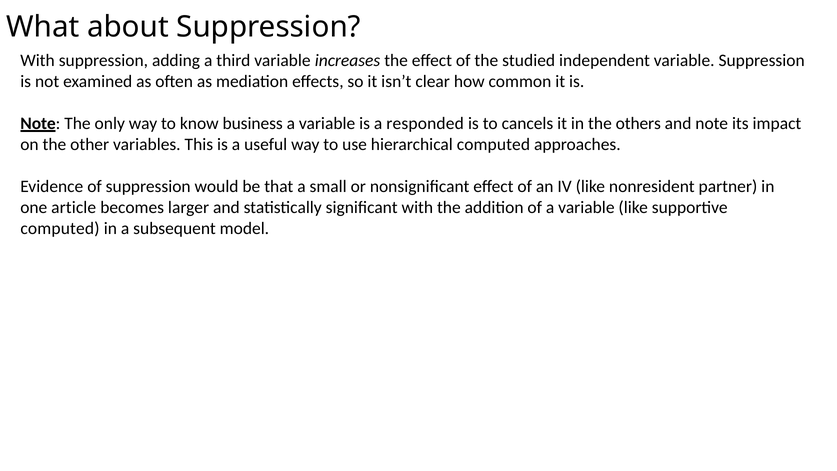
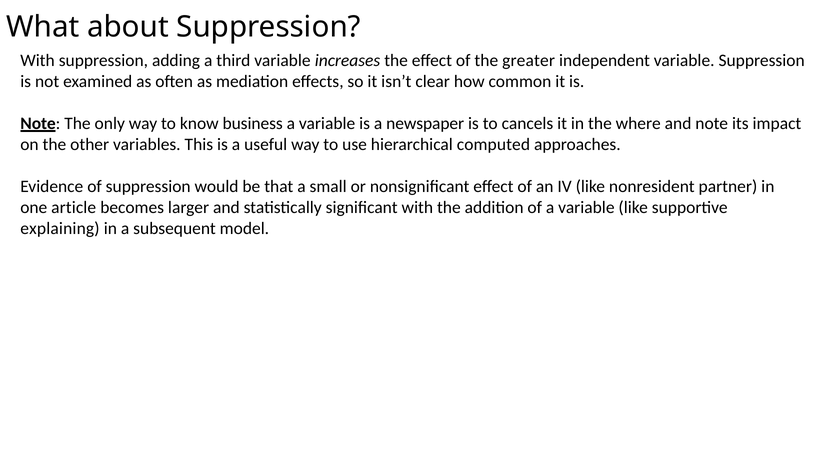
studied: studied -> greater (529, 61)
responded: responded -> newspaper (425, 123)
others: others -> where (638, 123)
computed: computed -> explaining (60, 228)
